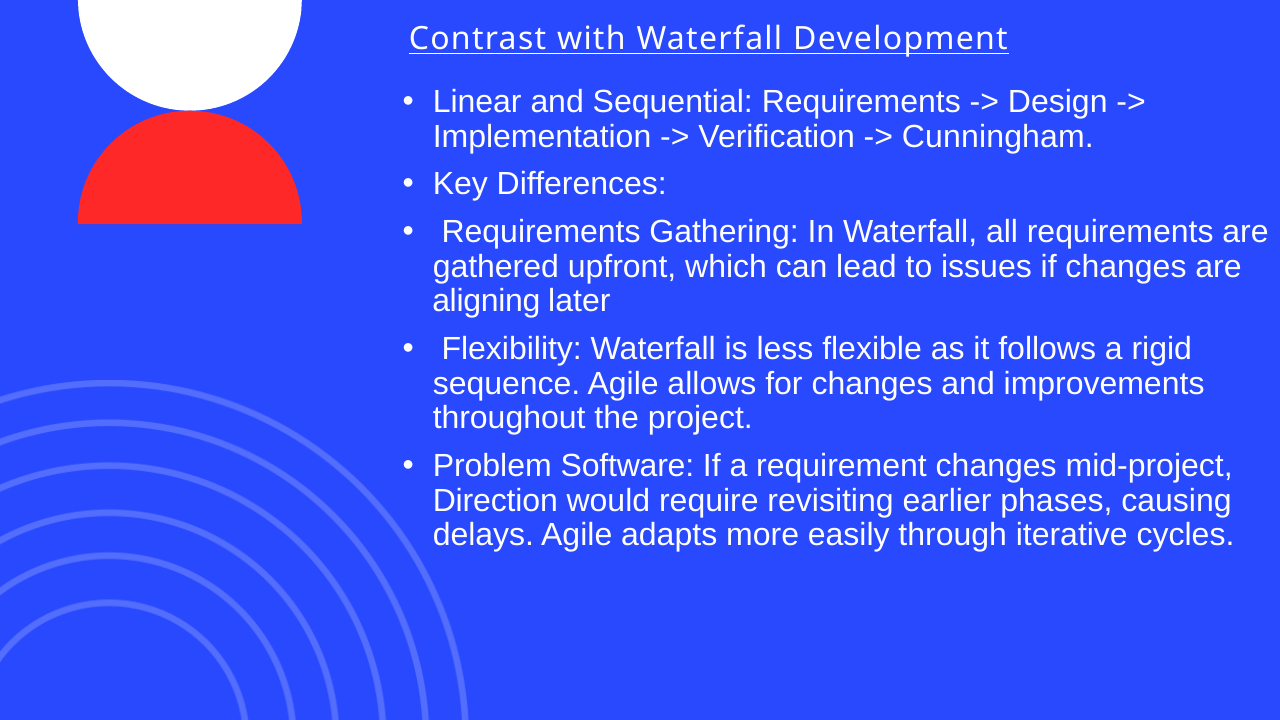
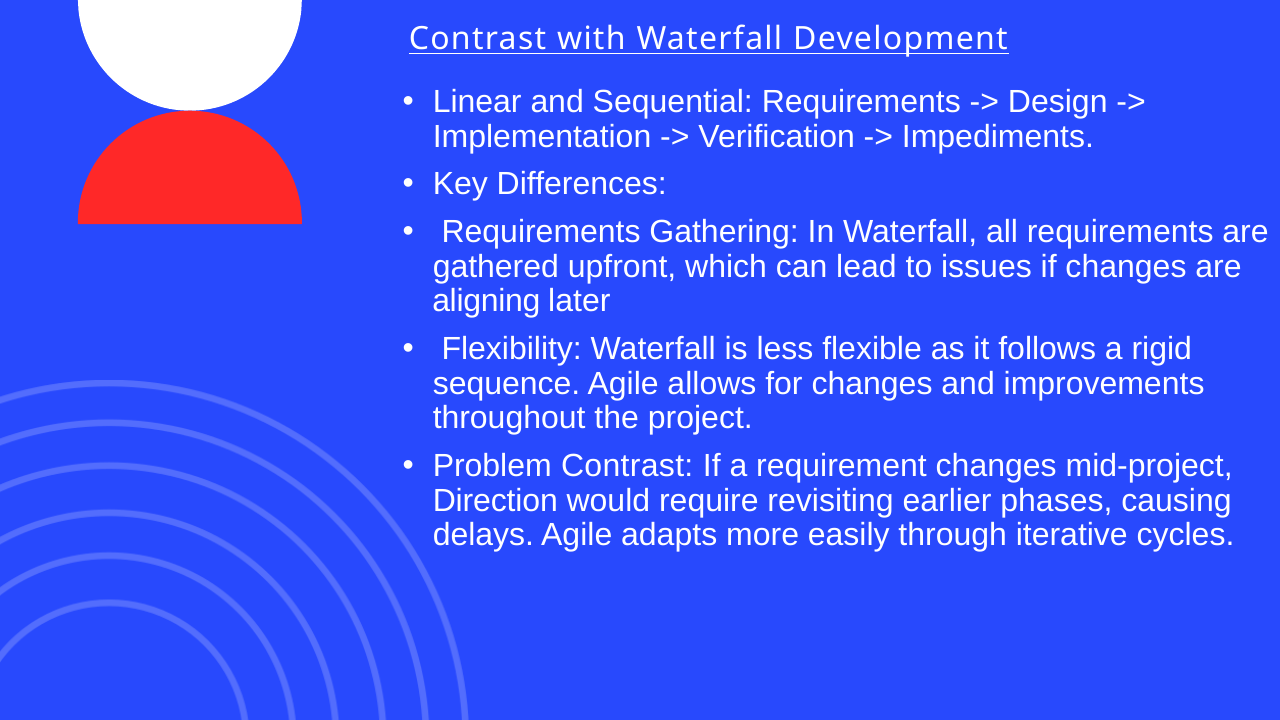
Cunningham: Cunningham -> Impediments (998, 136)
Problem Software: Software -> Contrast (627, 466)
